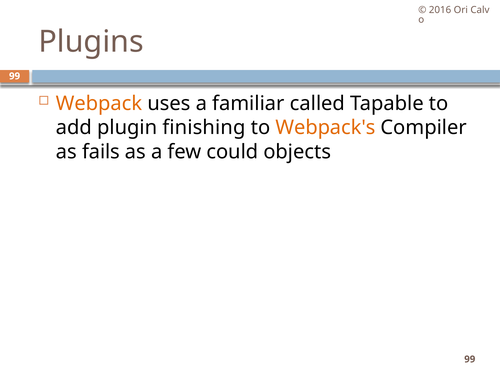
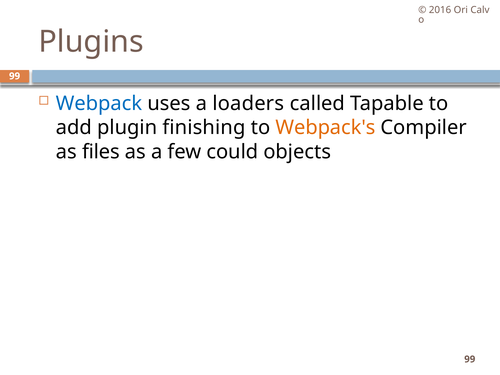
Webpack colour: orange -> blue (99, 103)
familiar: familiar -> loaders (248, 103)
fails: fails -> files (101, 152)
